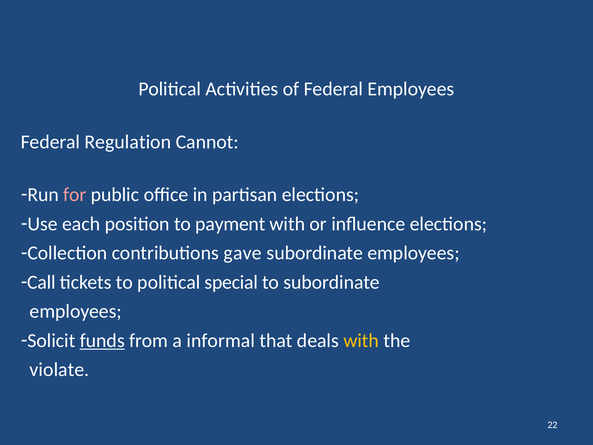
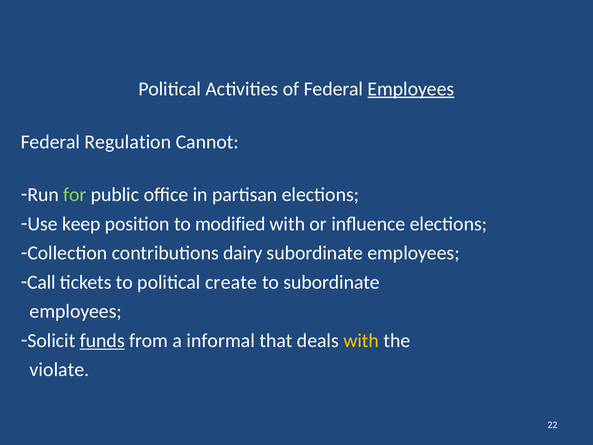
Employees underline: none -> present (411, 89)
for colour: pink -> light green (75, 195)
each: each -> keep (81, 224)
payment: payment -> modified (230, 224)
gave: gave -> dairy (243, 253)
special: special -> create (231, 282)
